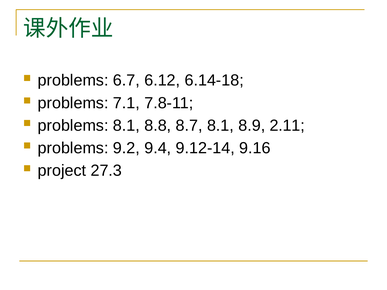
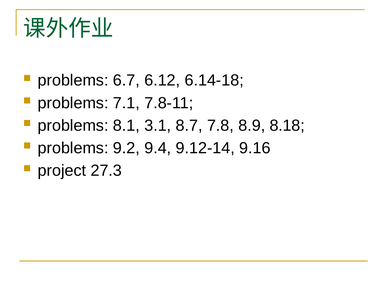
8.8: 8.8 -> 3.1 (158, 126)
8.7 8.1: 8.1 -> 7.8 (220, 126)
2.11: 2.11 -> 8.18 (287, 126)
